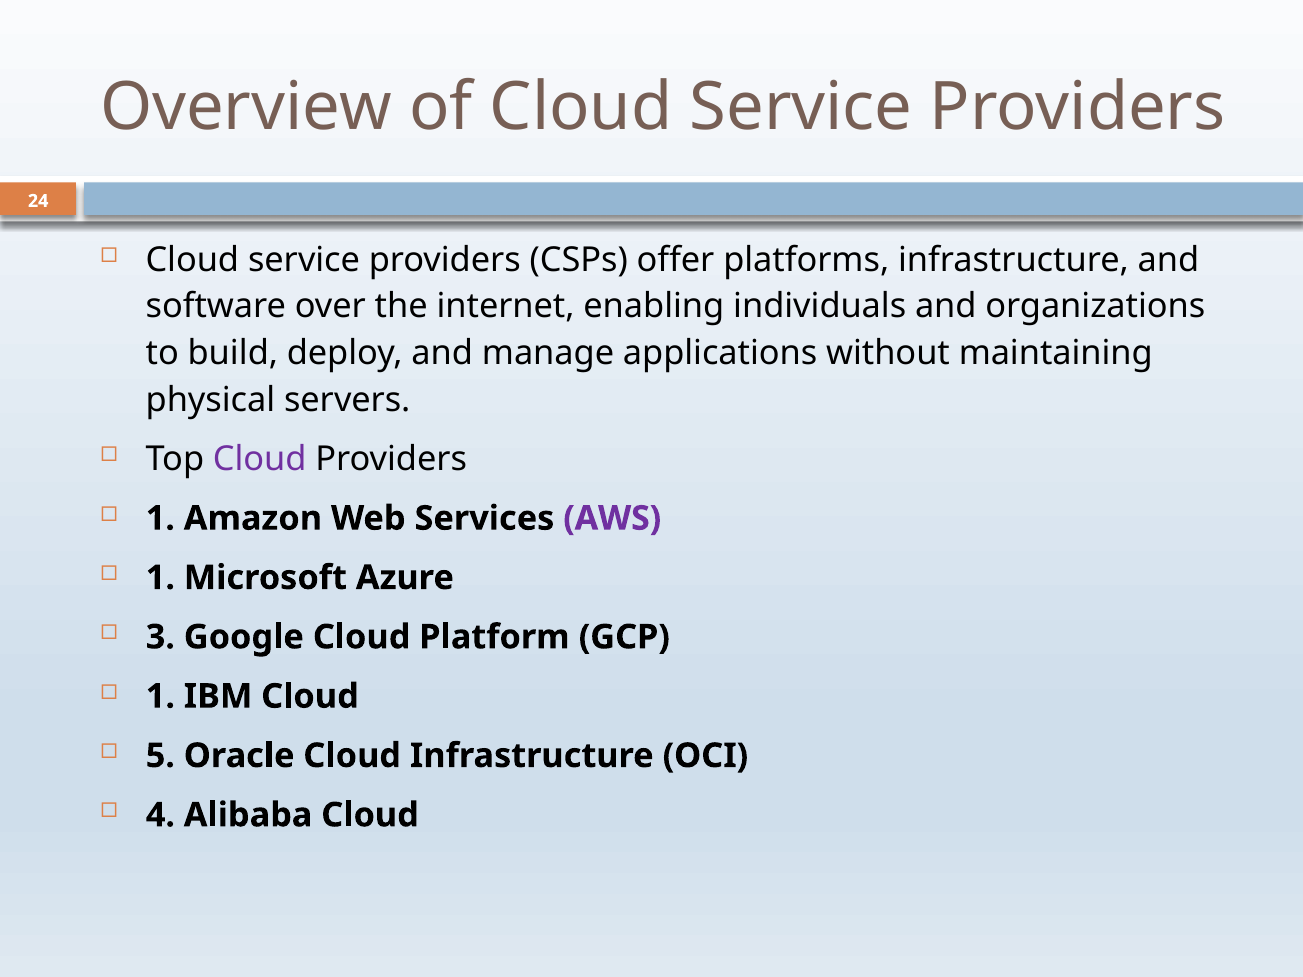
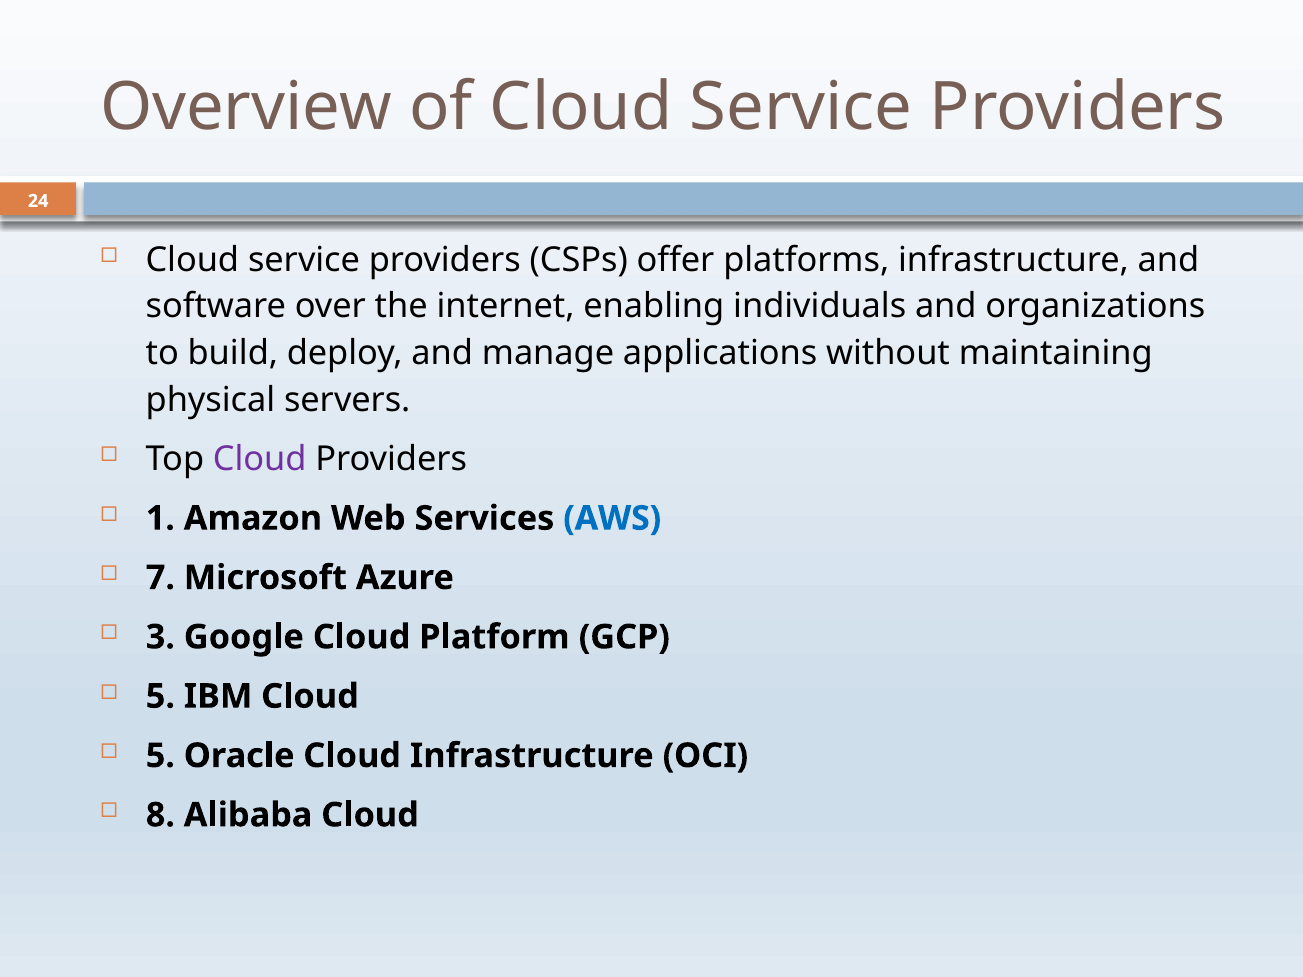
AWS colour: purple -> blue (612, 519)
1: 1 -> 7 (160, 578)
1: 1 -> 5 (160, 697)
4: 4 -> 8 (160, 815)
